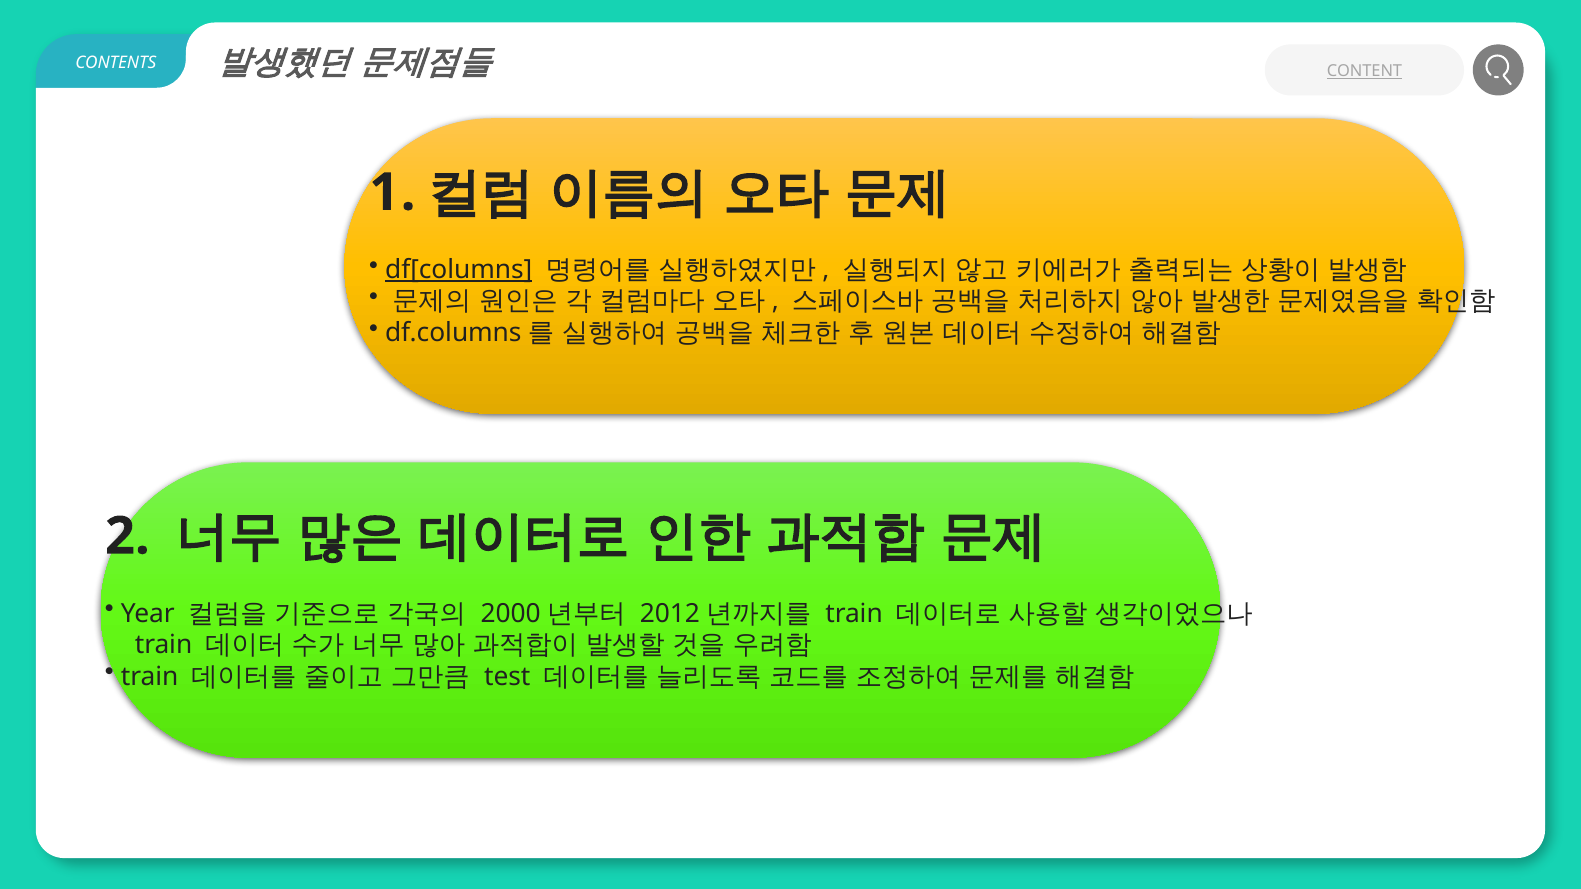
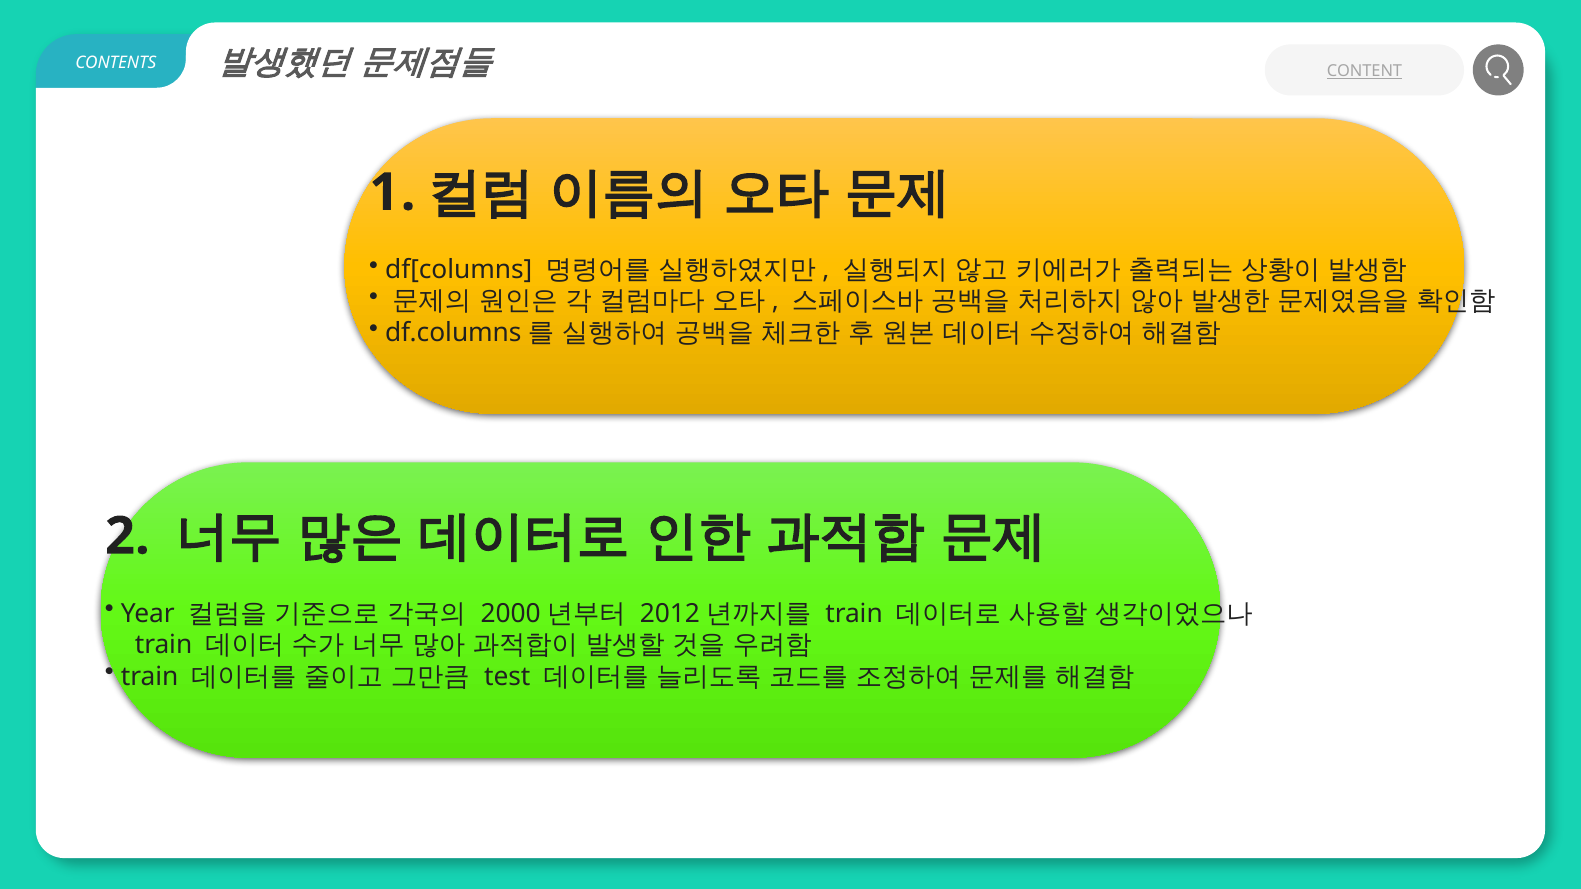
df[columns underline: present -> none (459, 270)
